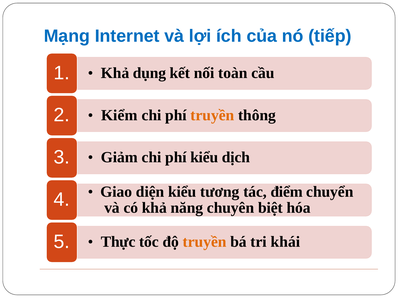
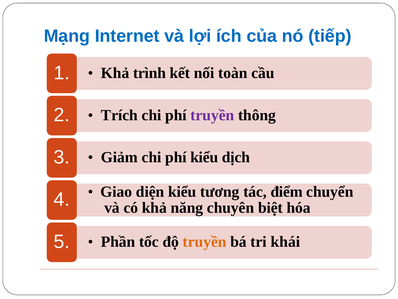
dụng: dụng -> trình (149, 73)
Kiểm: Kiểm -> Trích (119, 115)
truyền colour: orange -> purple (212, 115)
Thực: Thực -> Phần (118, 241)
